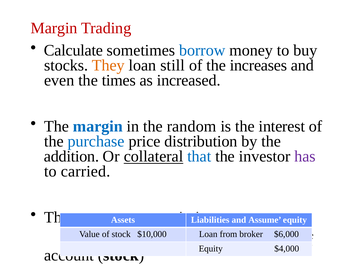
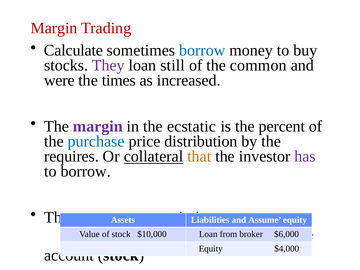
They colour: orange -> purple (108, 65)
increases: increases -> common (258, 65)
even: even -> were (59, 80)
margin colour: blue -> purple (98, 126)
random: random -> ecstatic (192, 126)
interest: interest -> percent (282, 126)
addition: addition -> requires (71, 156)
that colour: blue -> orange (199, 156)
to carried: carried -> borrow (86, 171)
